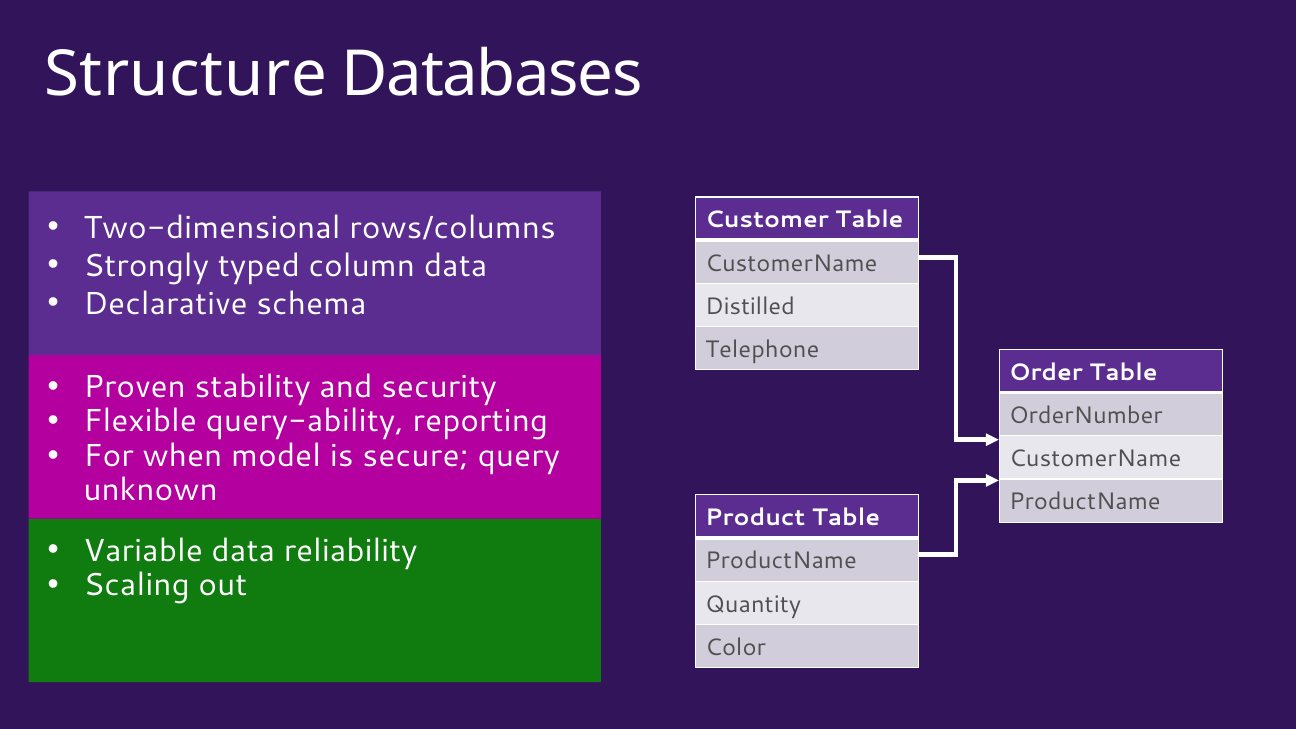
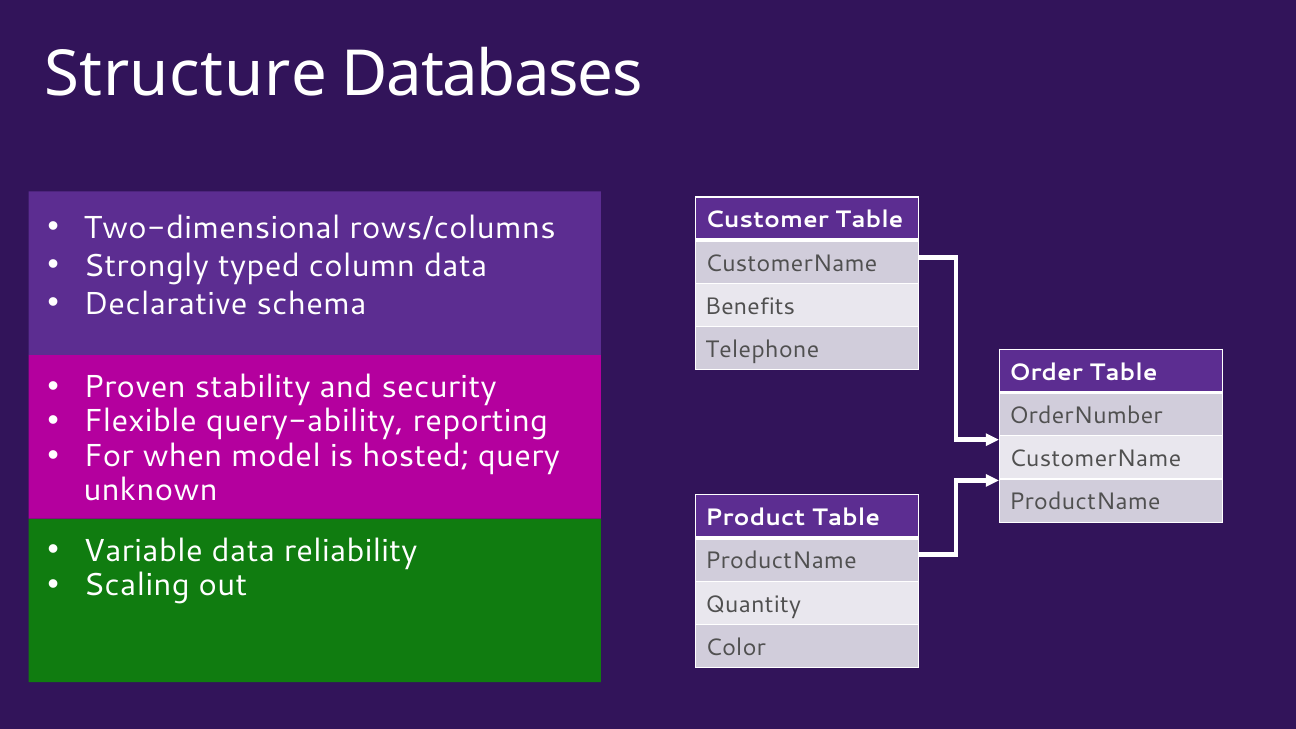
Distilled: Distilled -> Benefits (750, 306)
secure: secure -> hosted (416, 456)
